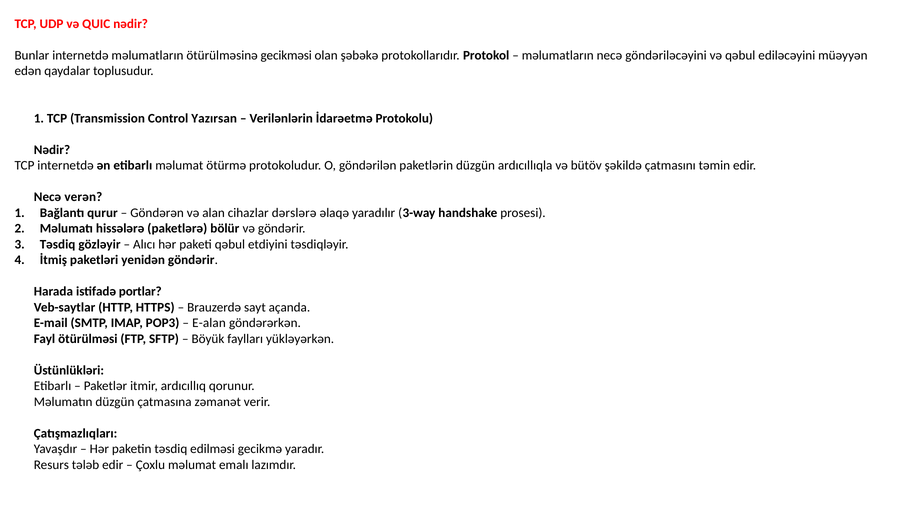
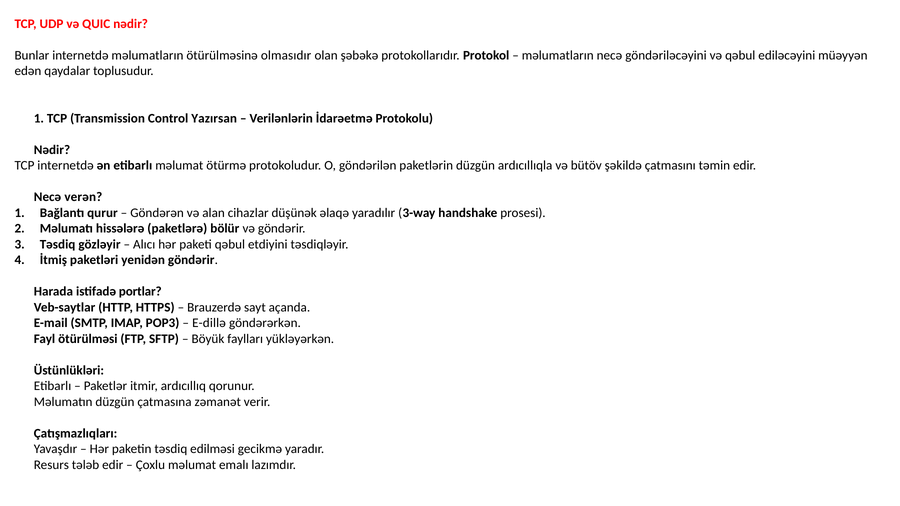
gecikməsi: gecikməsi -> olmasıdır (286, 55)
dərslərə: dərslərə -> düşünək (294, 213)
E-alan: E-alan -> E-dillə (209, 323)
